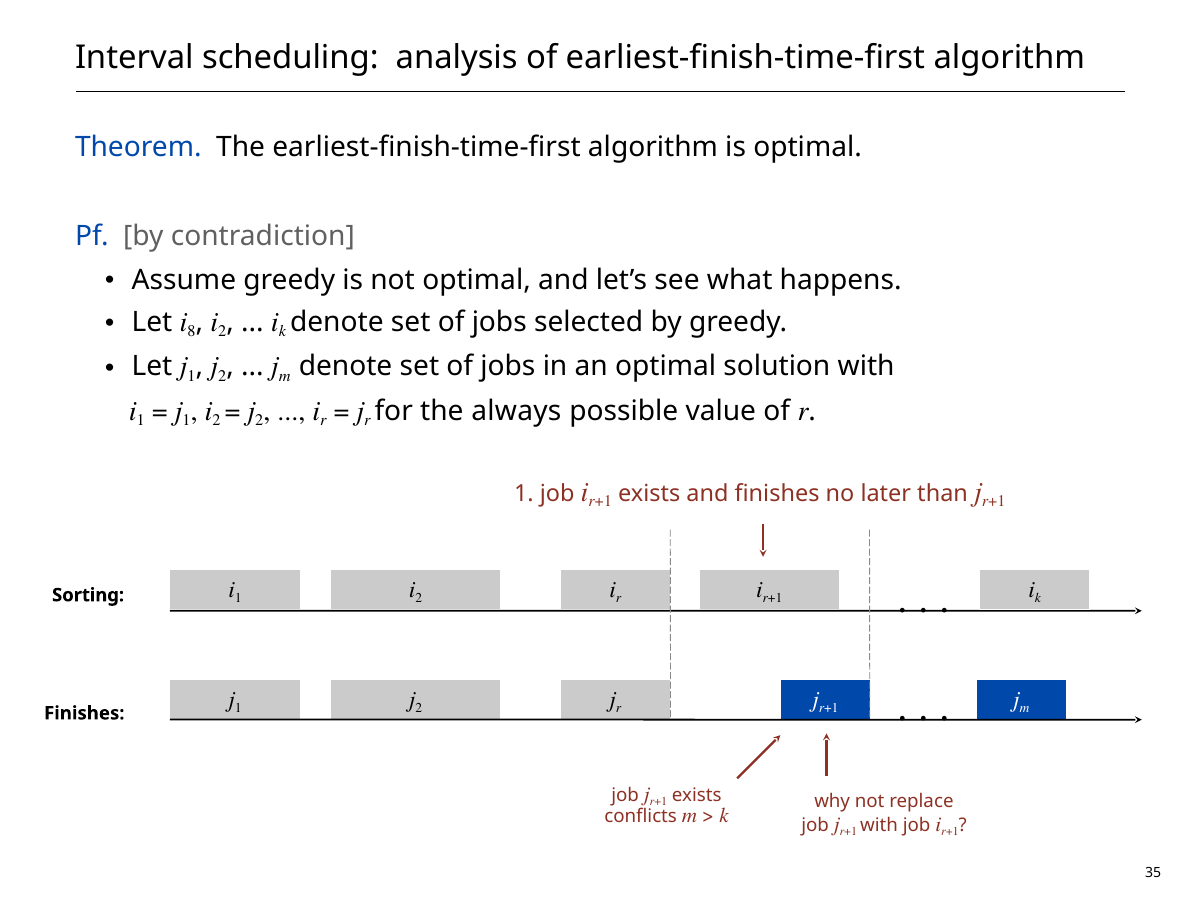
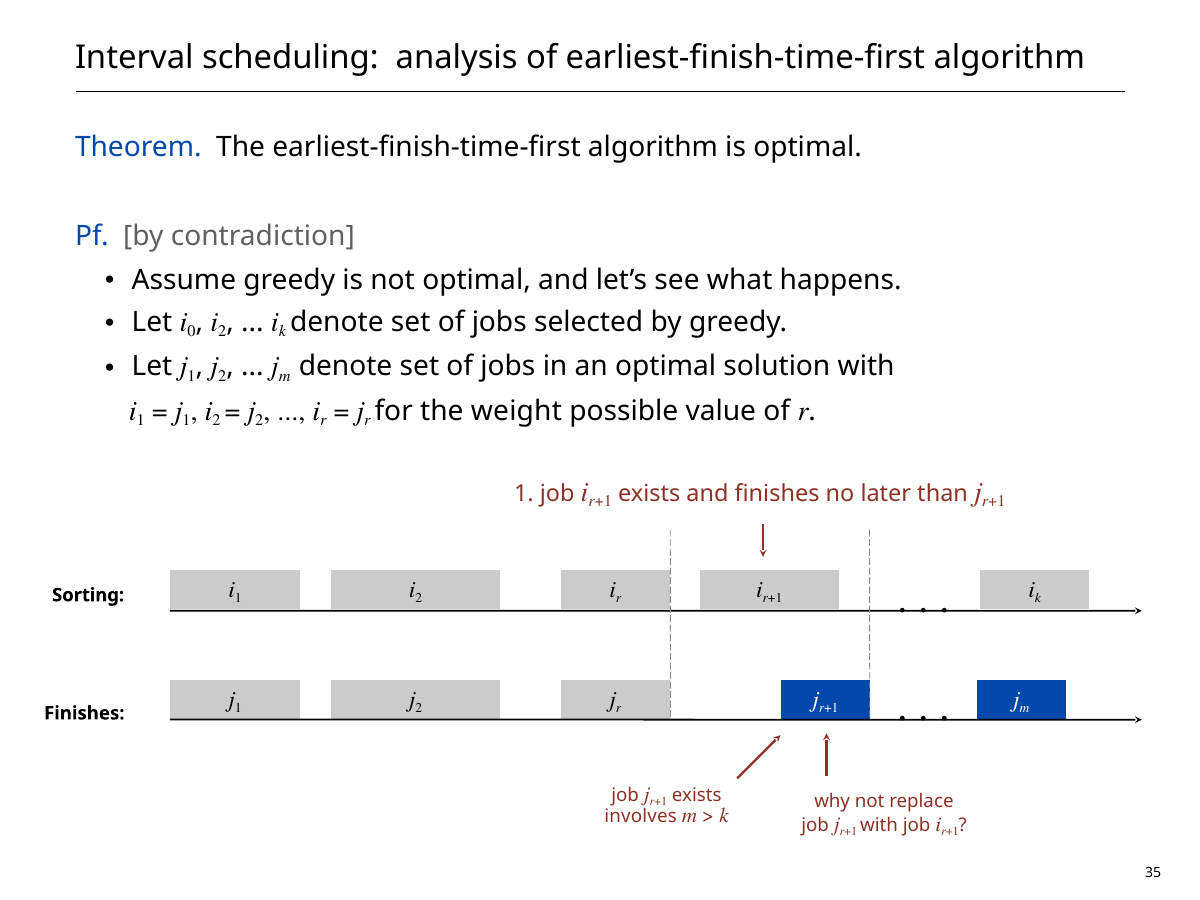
8: 8 -> 0 (191, 331)
always: always -> weight (516, 411)
conflicts: conflicts -> involves (641, 816)
